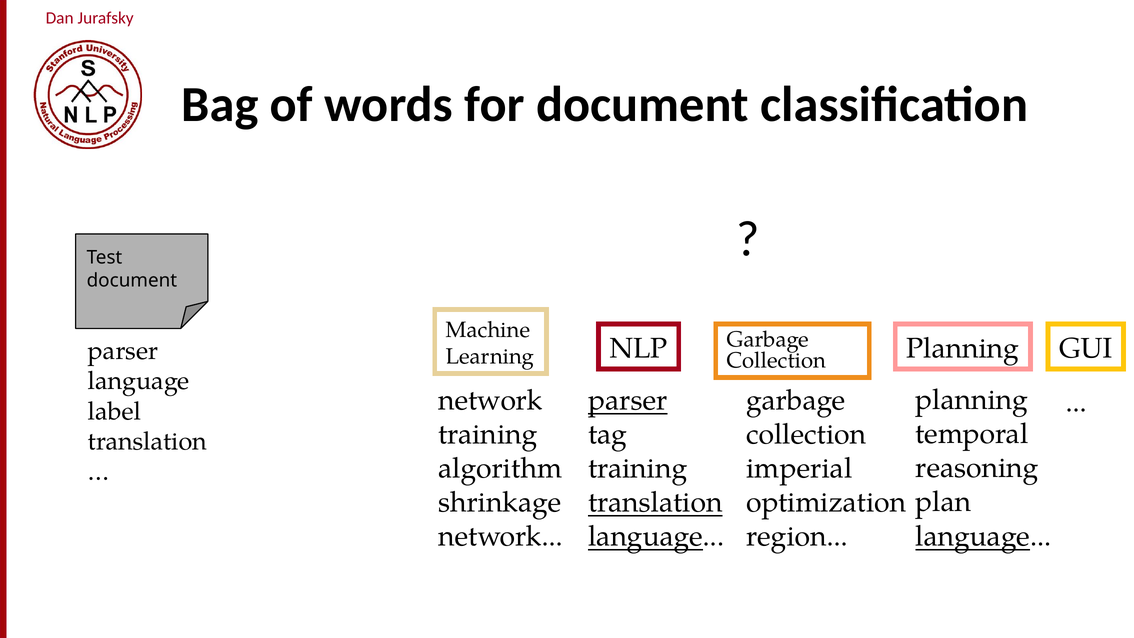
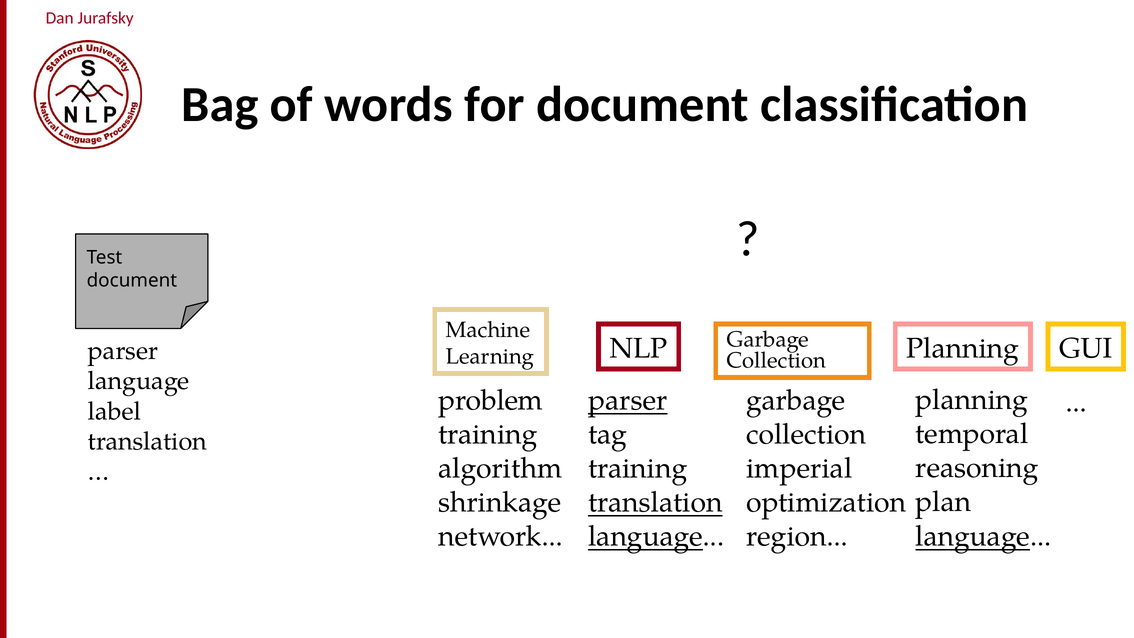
network: network -> problem (491, 400)
